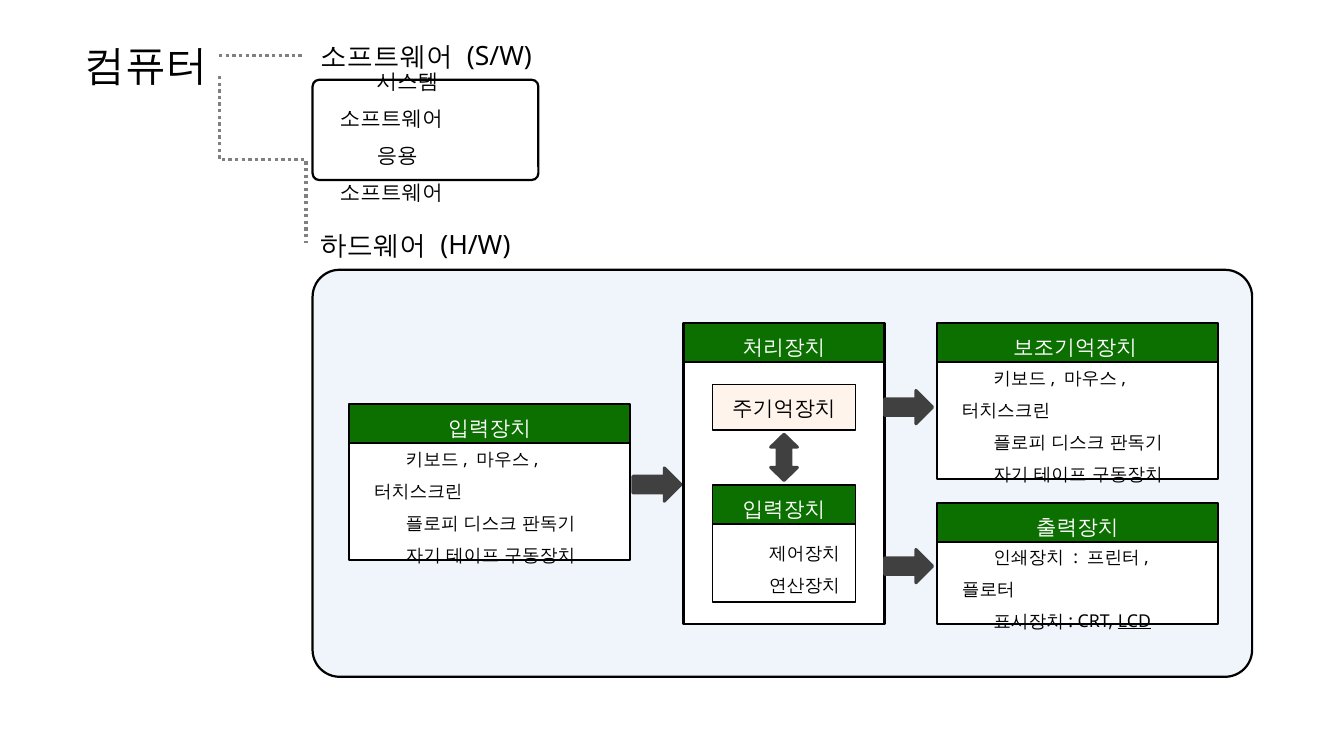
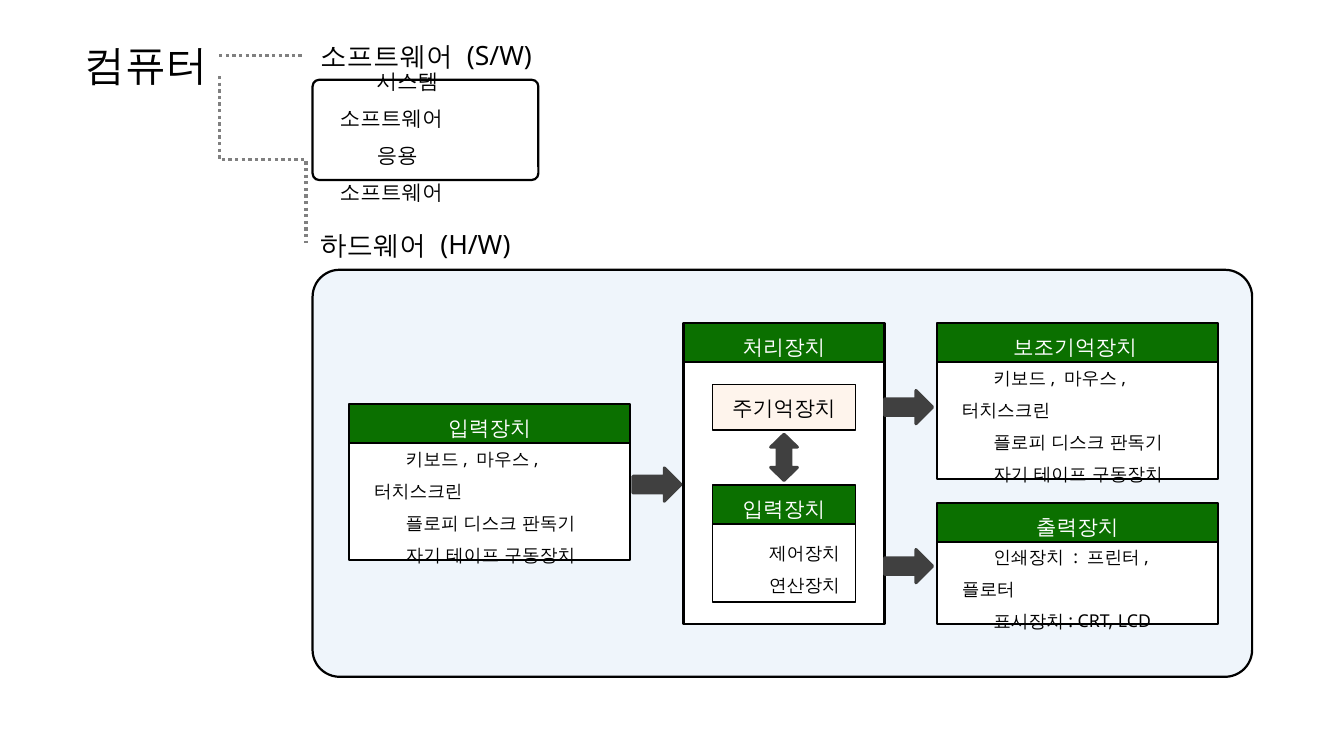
LCD underline: present -> none (1134, 622)
